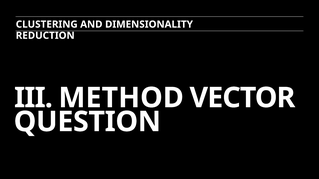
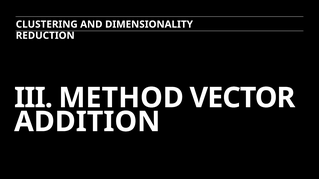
QUESTION: QUESTION -> ADDITION (87, 122)
